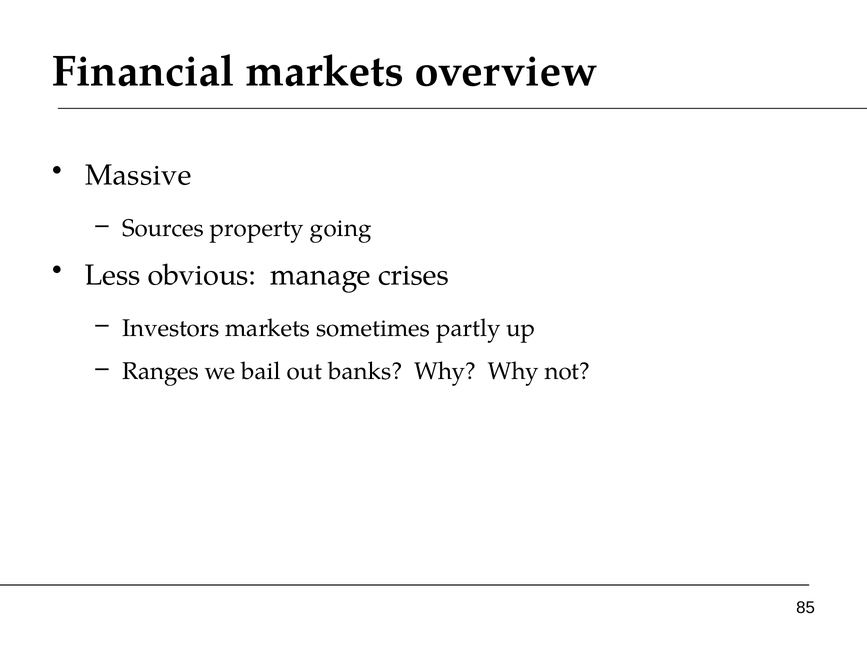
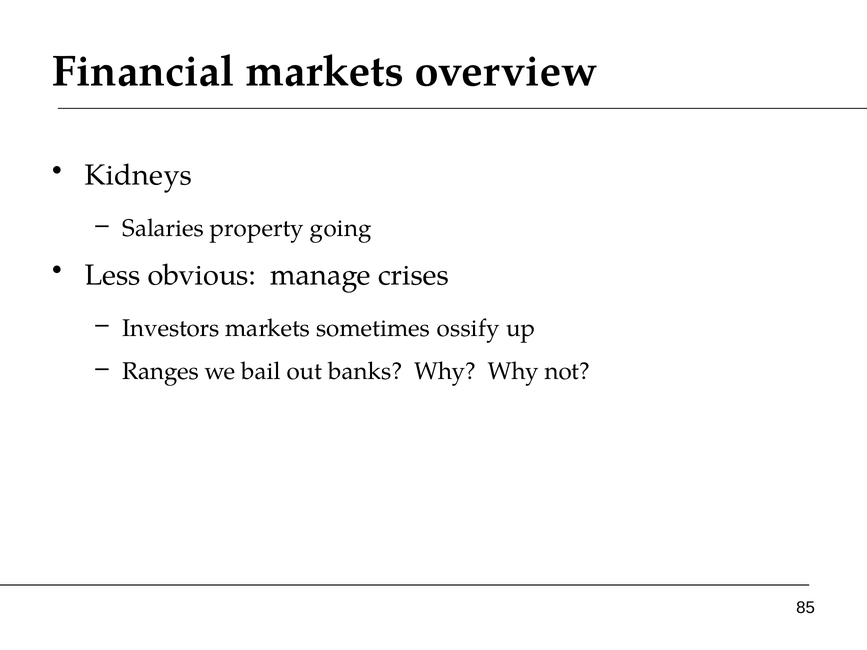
Massive: Massive -> Kidneys (138, 175)
Sources: Sources -> Salaries (163, 229)
partly: partly -> ossify (468, 328)
